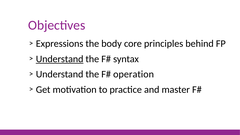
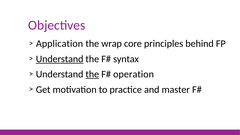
Expressions: Expressions -> Application (60, 44)
body: body -> wrap (112, 44)
the underline: none -> present (92, 74)
